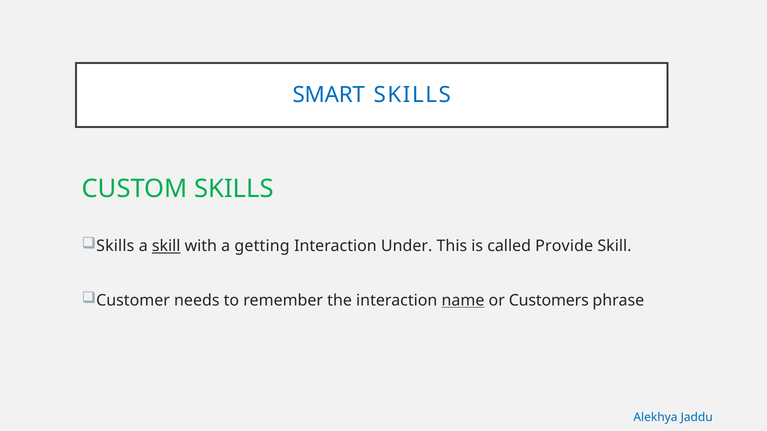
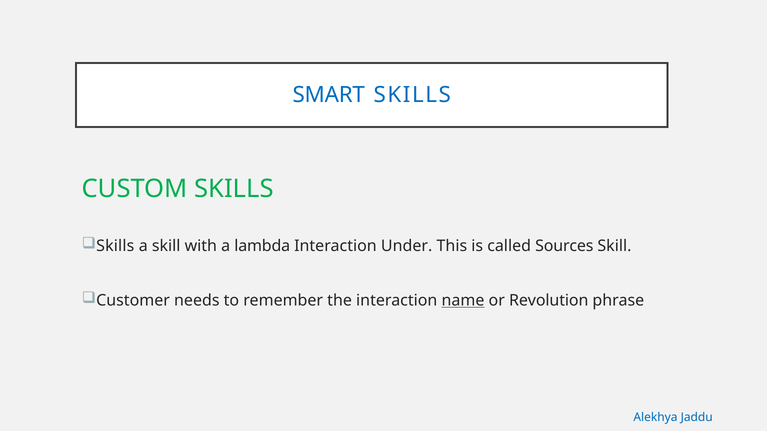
skill underline: present -> none (166, 246)
getting: getting -> lambda (262, 246)
Provide: Provide -> Sources (564, 246)
Customers: Customers -> Revolution (549, 301)
